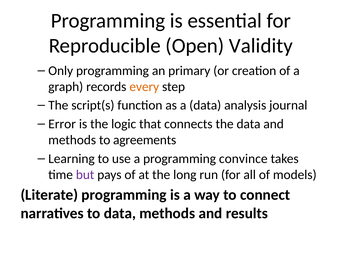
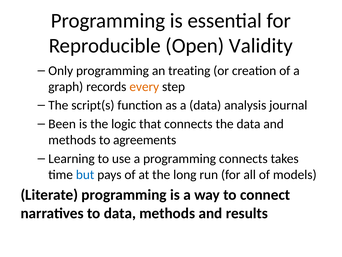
primary: primary -> treating (189, 70)
Error: Error -> Been (62, 124)
programming convince: convince -> connects (243, 158)
but colour: purple -> blue (85, 174)
